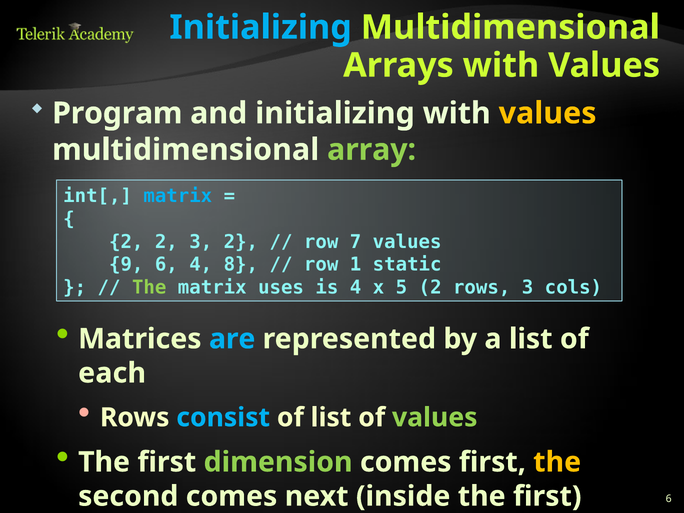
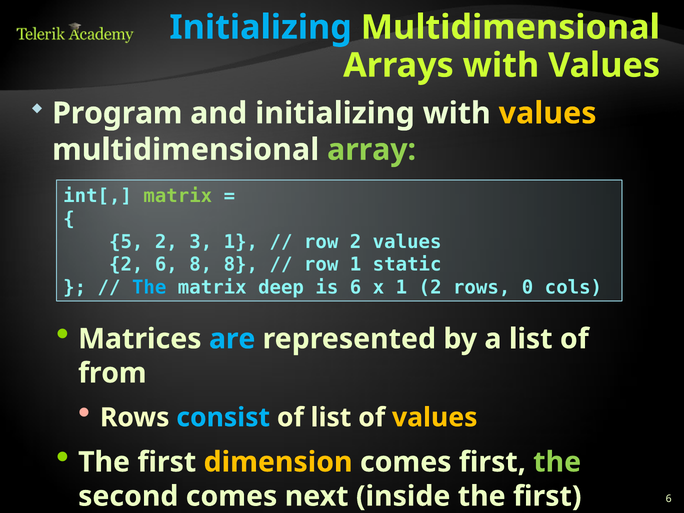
matrix colour: light blue -> light green (178, 196)
2: 2 -> 5 (126, 242)
3 2: 2 -> 1 (241, 242)
row 7: 7 -> 2 (356, 242)
9: 9 -> 2 (126, 265)
6 4: 4 -> 8 (201, 265)
The colour: light green -> light blue (149, 287)
uses: uses -> deep (281, 287)
is 4: 4 -> 6 (356, 287)
x 5: 5 -> 1 (401, 287)
rows 3: 3 -> 0 (528, 287)
each: each -> from (112, 373)
values colour: light green -> yellow (435, 417)
dimension colour: light green -> yellow (278, 462)
the colour: yellow -> light green (557, 462)
